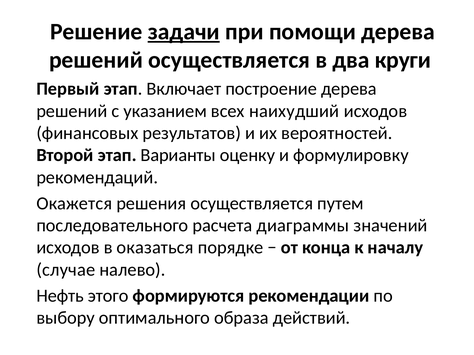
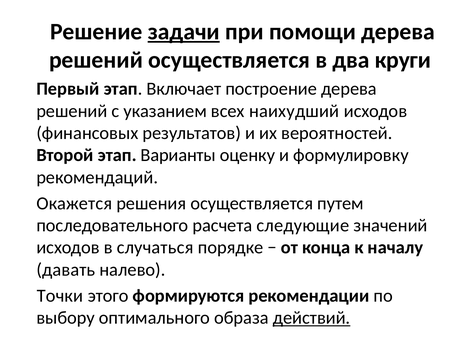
диаграммы: диаграммы -> следующие (303, 226)
оказаться: оказаться -> случаться (155, 248)
случае: случае -> давать (66, 270)
Нефть: Нефть -> Точки (60, 296)
действий underline: none -> present (312, 318)
